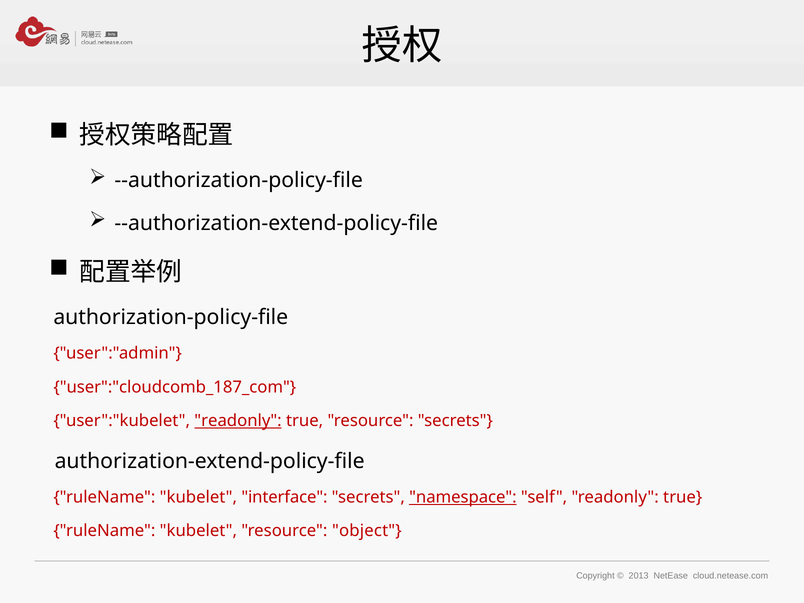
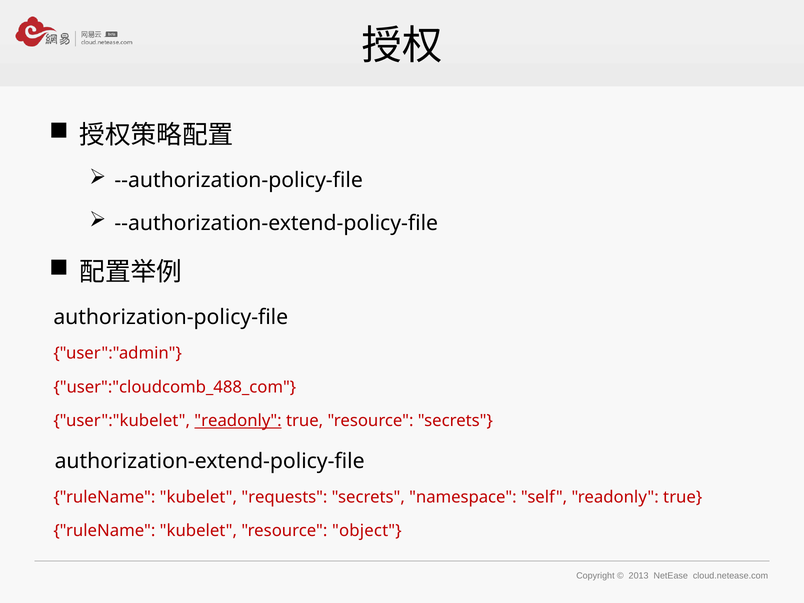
user":"cloudcomb_187_com: user":"cloudcomb_187_com -> user":"cloudcomb_488_com (175, 387)
interface: interface -> requests (284, 497)
namespace underline: present -> none (463, 497)
